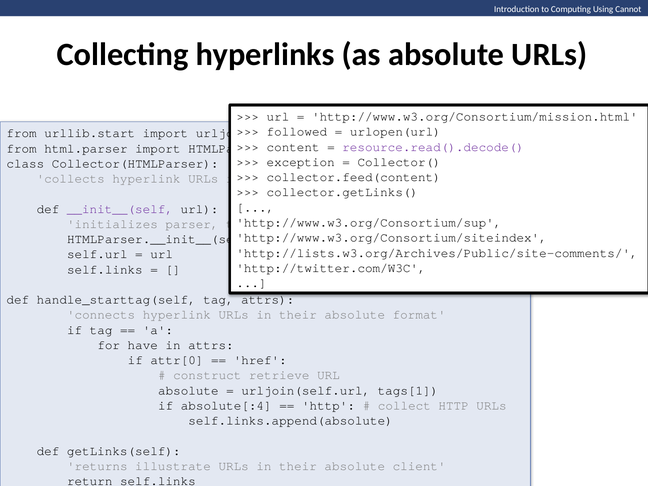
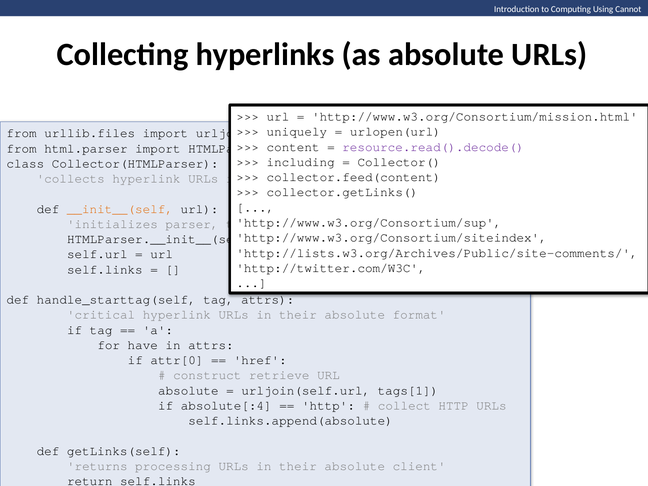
followed: followed -> uniquely (297, 132)
urllib.start: urllib.start -> urllib.files (90, 133)
exception: exception -> including (301, 162)
__init__(self colour: purple -> orange (120, 209)
connects: connects -> critical (101, 315)
illustrate: illustrate -> processing (173, 466)
